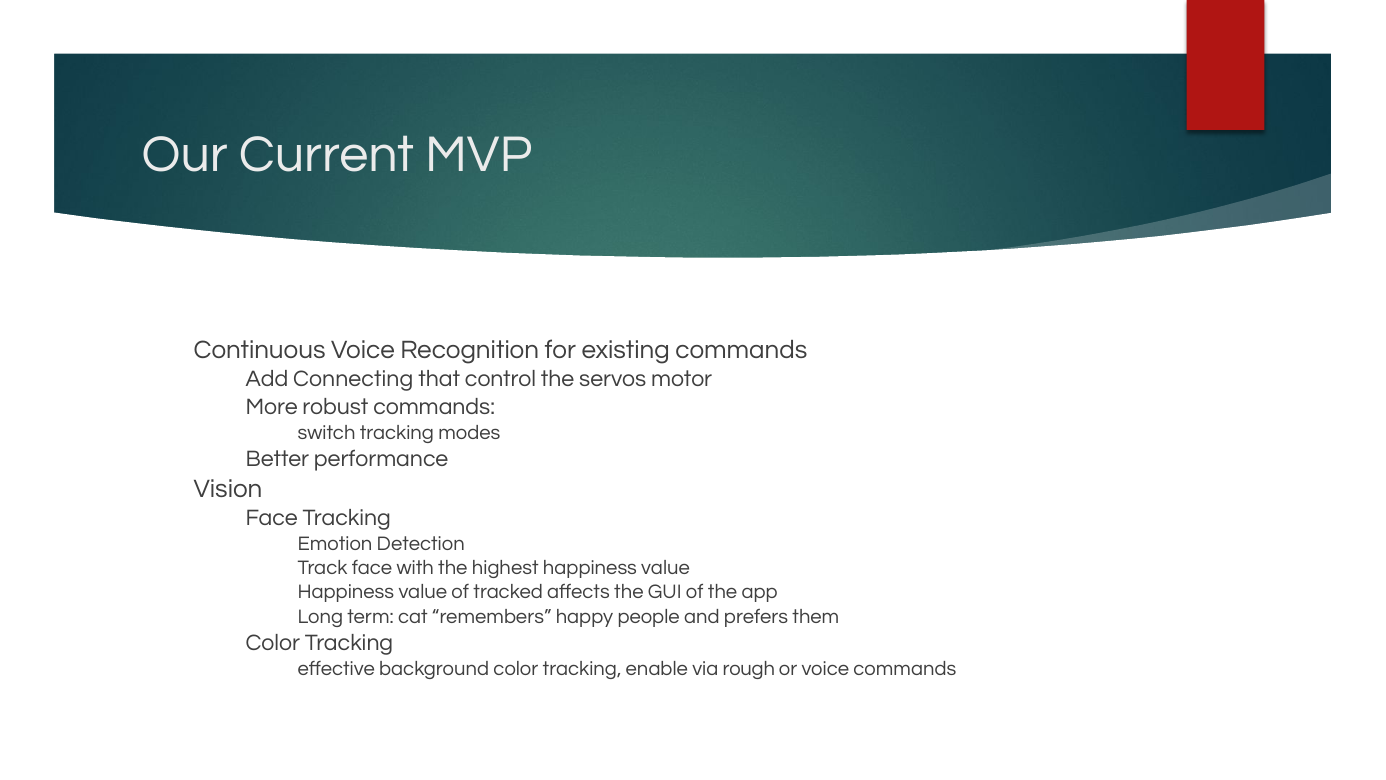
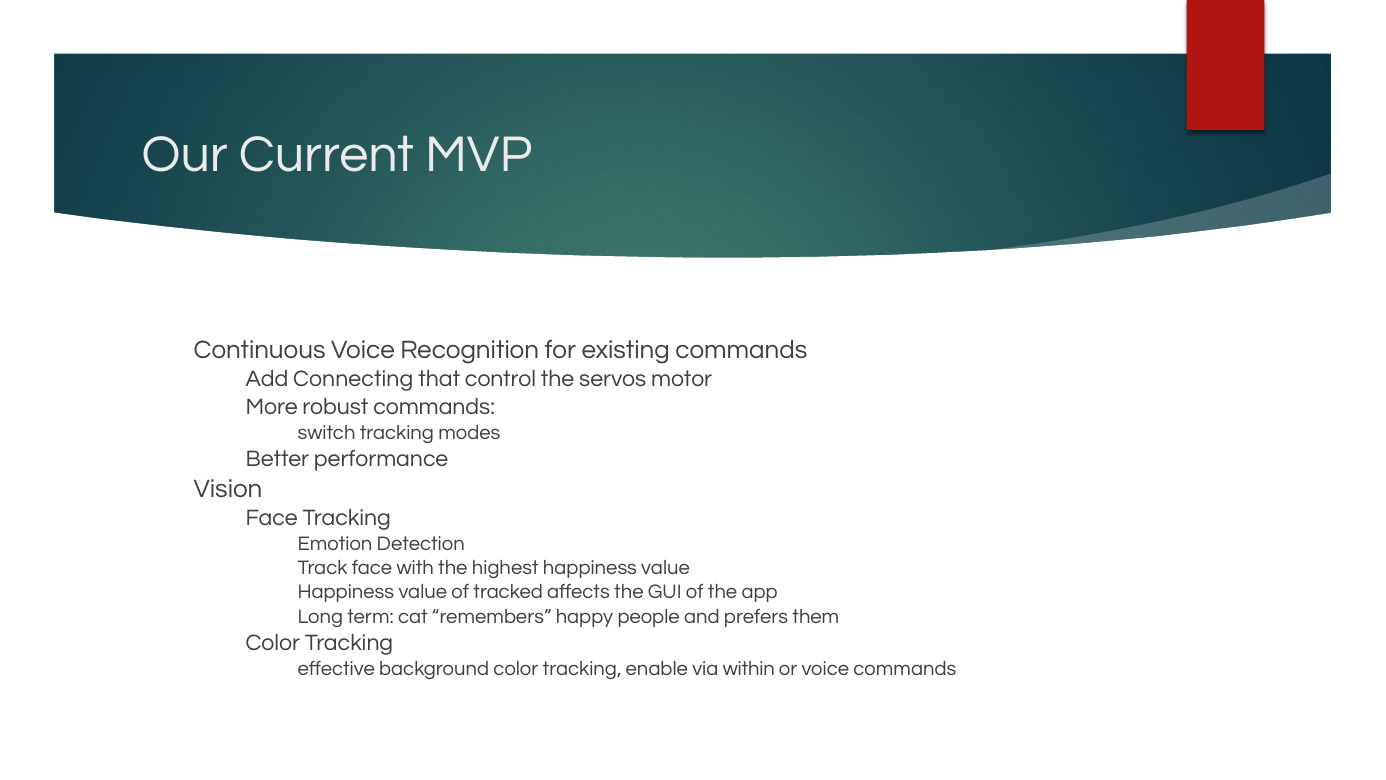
rough: rough -> within (749, 668)
